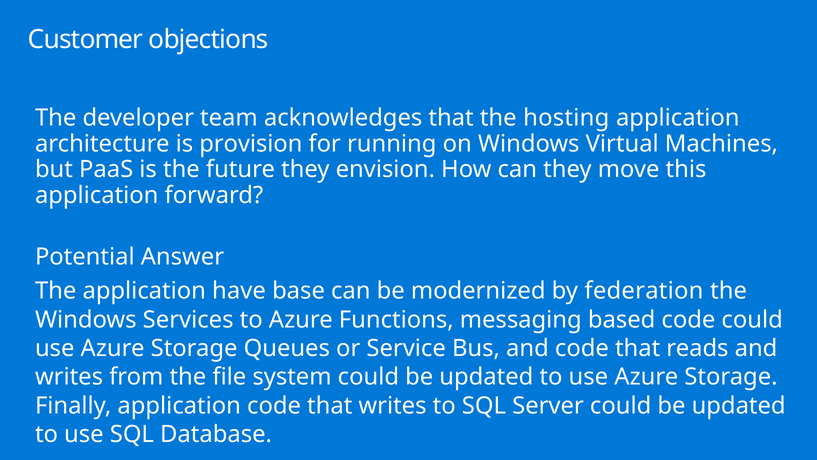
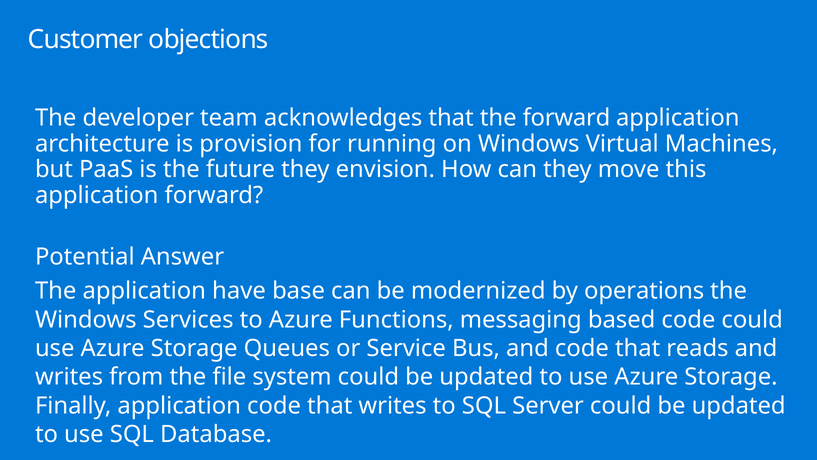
the hosting: hosting -> forward (566, 118)
federation: federation -> operations (644, 291)
